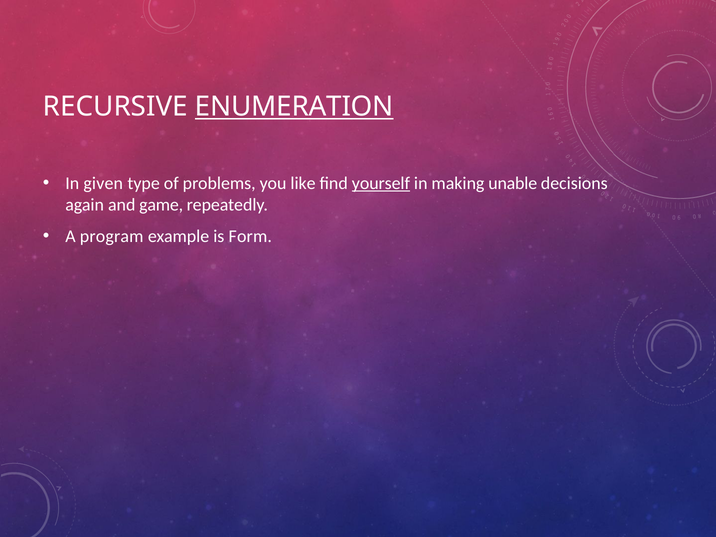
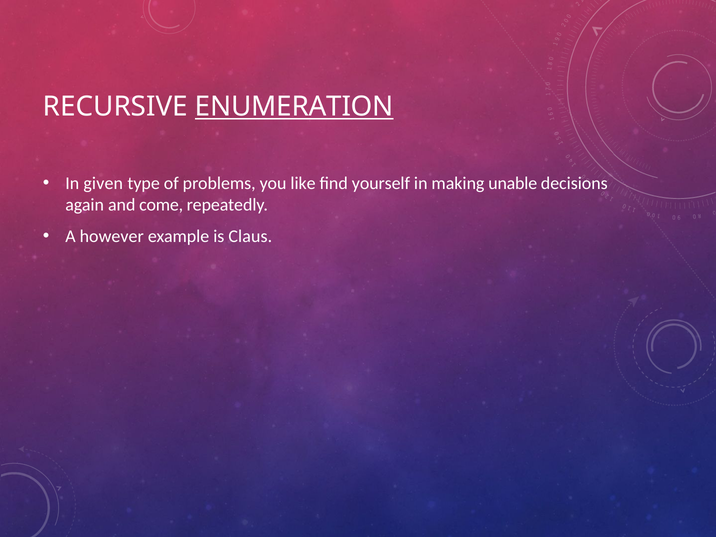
yourself underline: present -> none (381, 183)
game: game -> come (161, 205)
program: program -> however (112, 236)
Form: Form -> Claus (250, 236)
